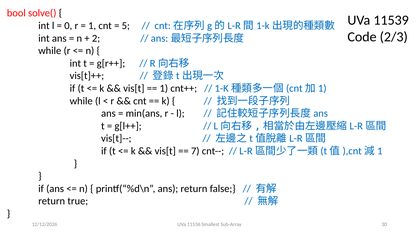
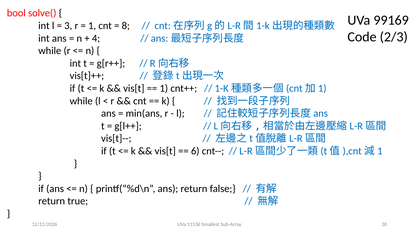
11539: 11539 -> 99169 (391, 20)
0: 0 -> 3 (68, 26)
5: 5 -> 8 (126, 26)
2: 2 -> 4 (96, 38)
7: 7 -> 6 (195, 152)
